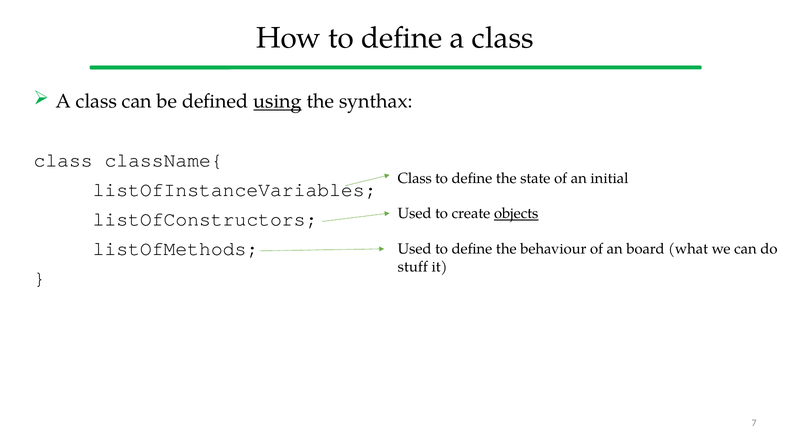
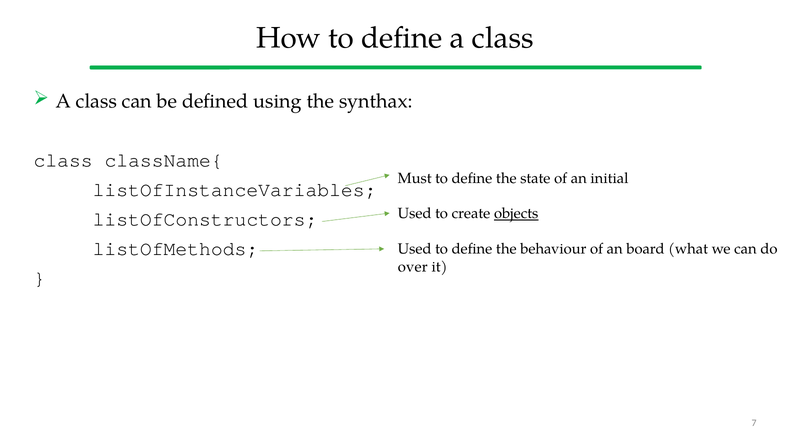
using underline: present -> none (277, 101)
Class: Class -> Must (415, 178)
stuff: stuff -> over (413, 267)
